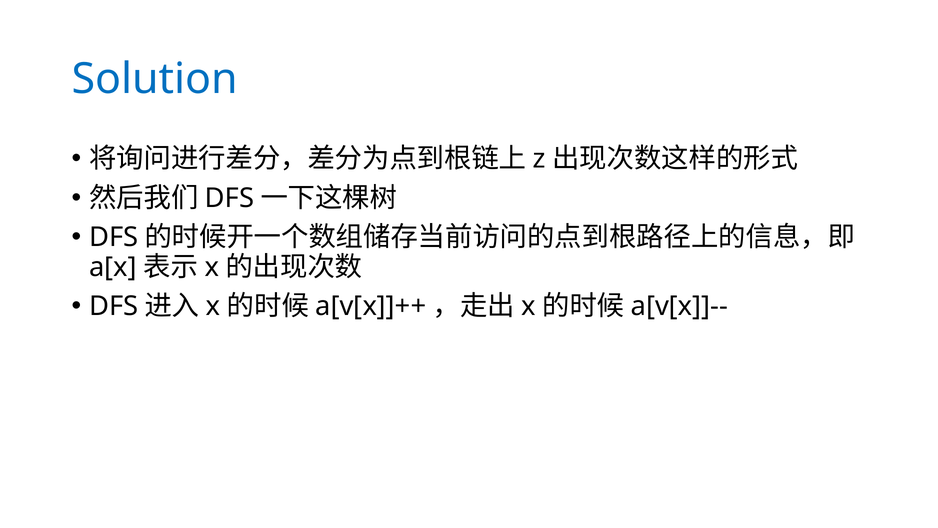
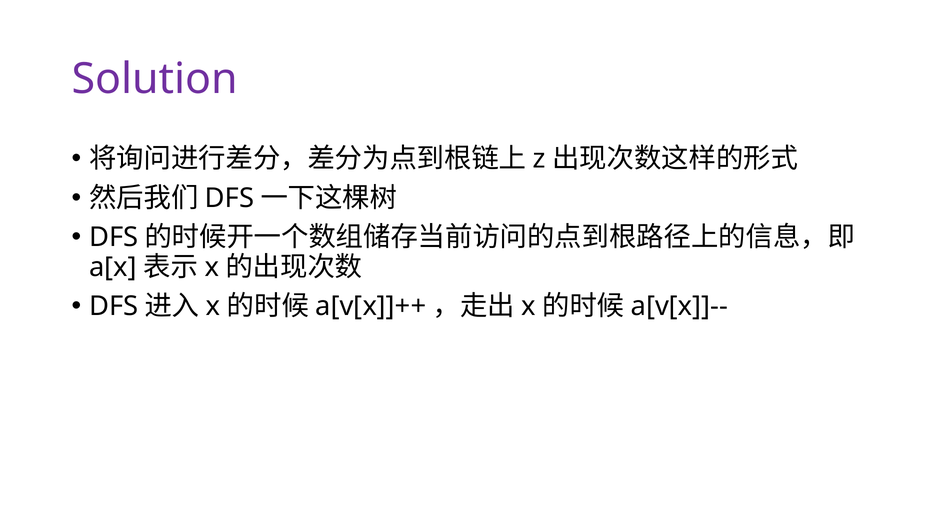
Solution colour: blue -> purple (155, 79)
